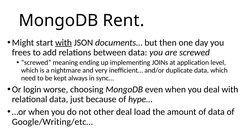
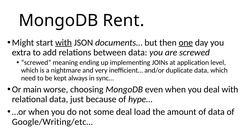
one underline: none -> present (186, 43)
frees: frees -> extra (21, 52)
login: login -> main (32, 89)
other: other -> some (104, 112)
